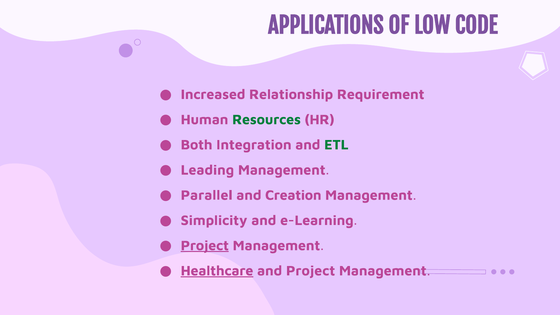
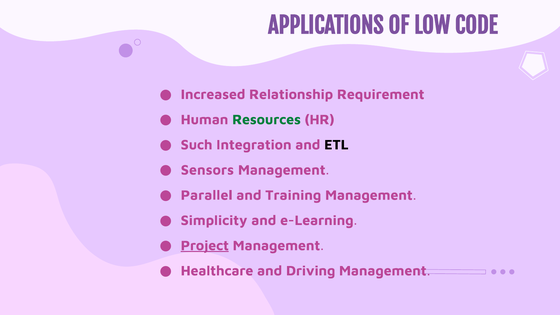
Both: Both -> Such (197, 145)
ETL colour: green -> black (336, 145)
Leading: Leading -> Sensors (207, 170)
Creation: Creation -> Training (293, 195)
Healthcare underline: present -> none (217, 271)
and Project: Project -> Driving (311, 271)
